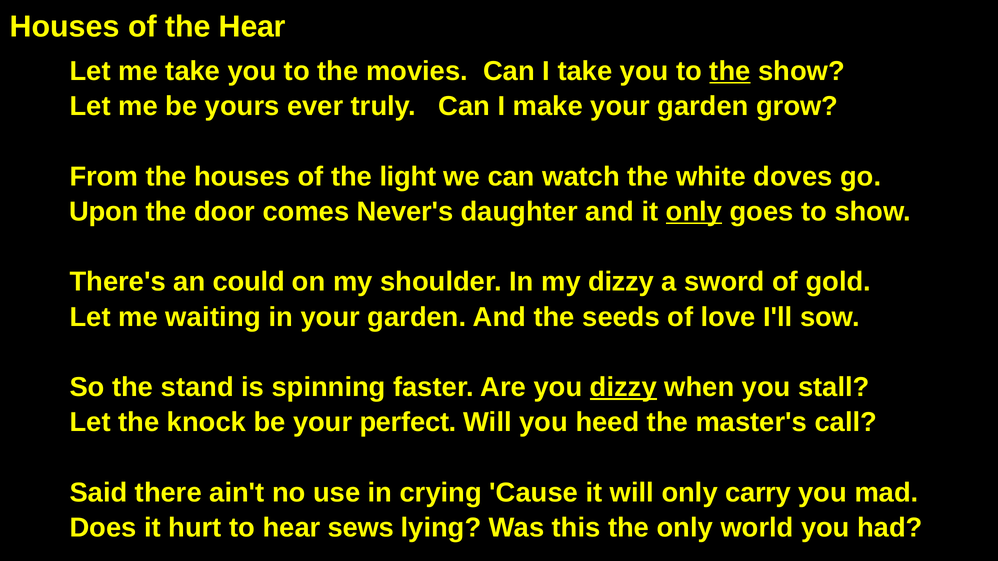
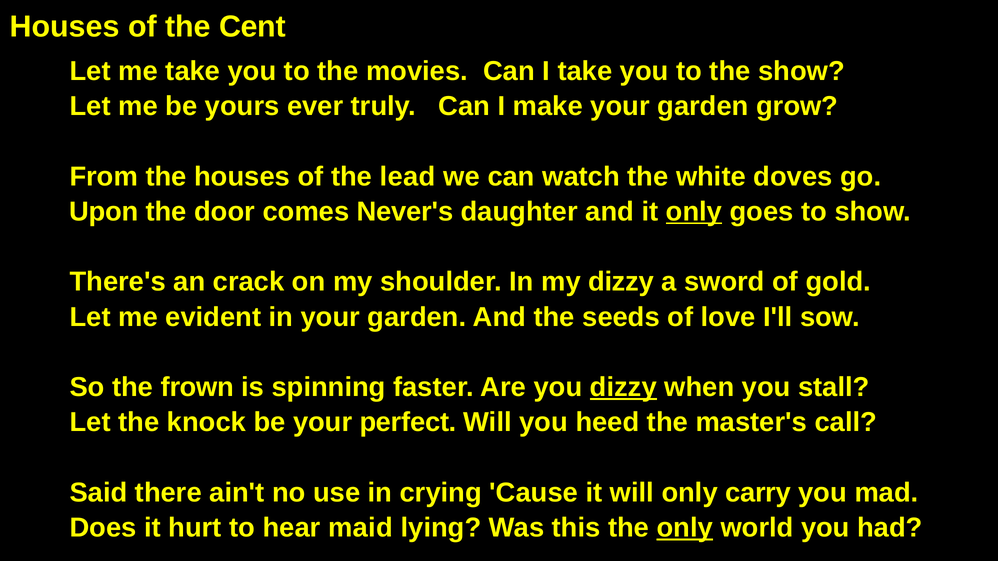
the Hear: Hear -> Cent (252, 27)
the underline: present -> none (730, 71)
light: light -> lead (408, 177)
could: could -> crack (249, 282)
waiting: waiting -> evident (213, 317)
stand: stand -> frown (197, 387)
sews: sews -> maid (360, 528)
only underline: none -> present (685, 528)
